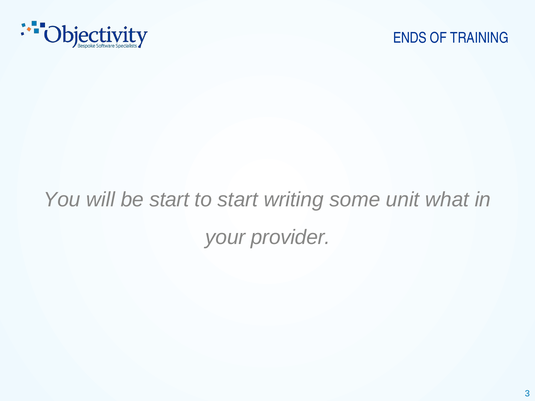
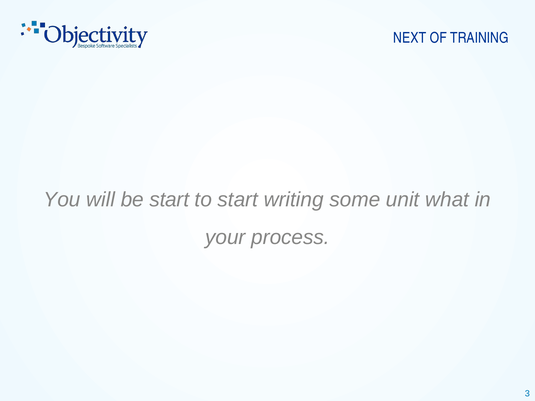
ENDS: ENDS -> NEXT (410, 38)
provider: provider -> process (290, 237)
